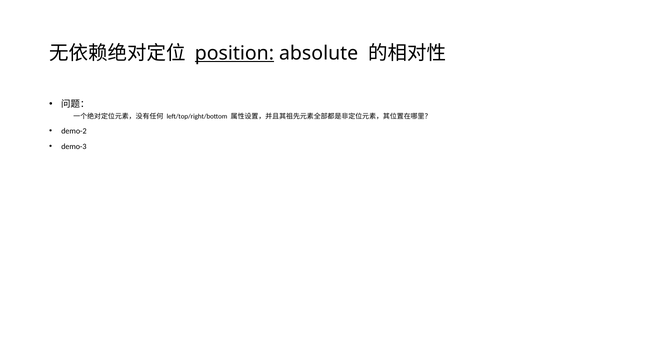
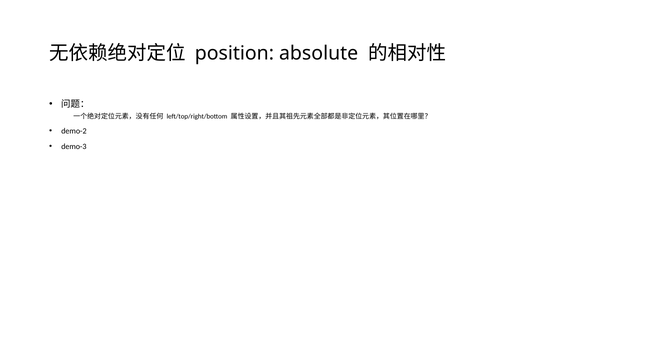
position underline: present -> none (234, 53)
